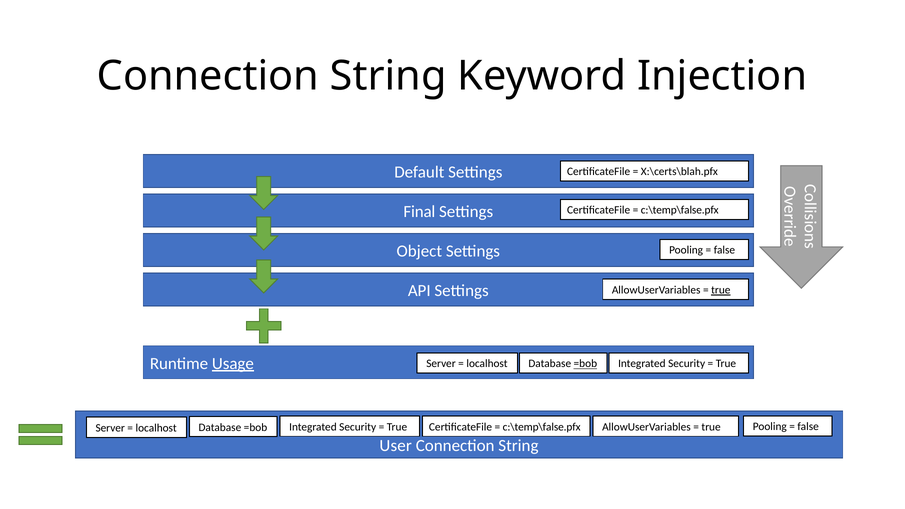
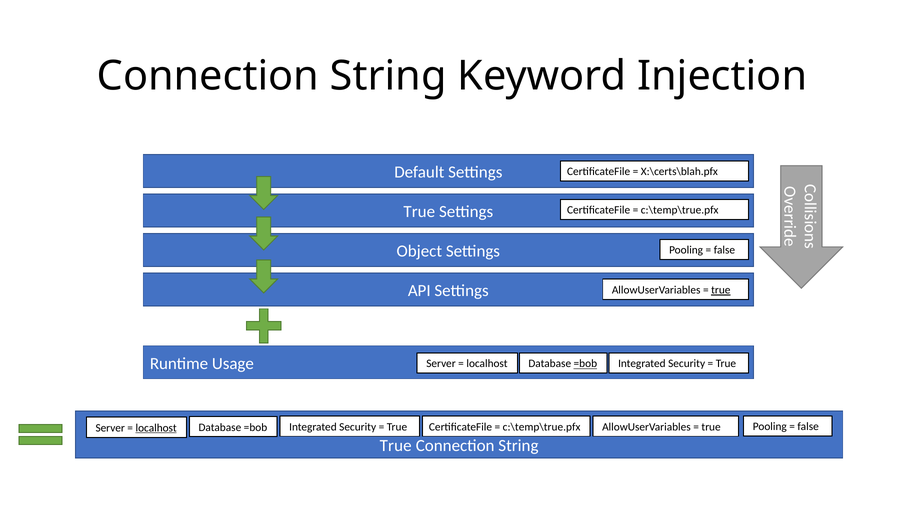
Final: Final -> True (419, 212)
c:\temp\false.pfx: c:\temp\false.pfx -> c:\temp\true.pfx (680, 210)
Usage underline: present -> none (233, 363)
localhost underline: none -> present (156, 428)
c:\temp\false.pfx: c:\temp\false.pfx -> c:\temp\true.pfx (542, 427)
User: User -> True (396, 446)
